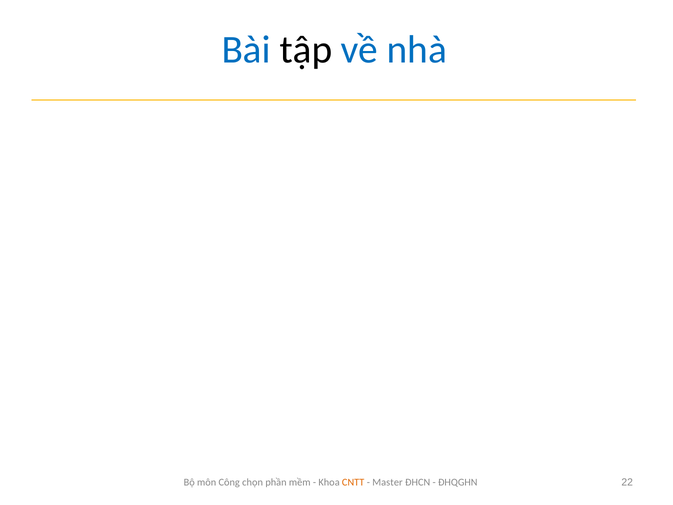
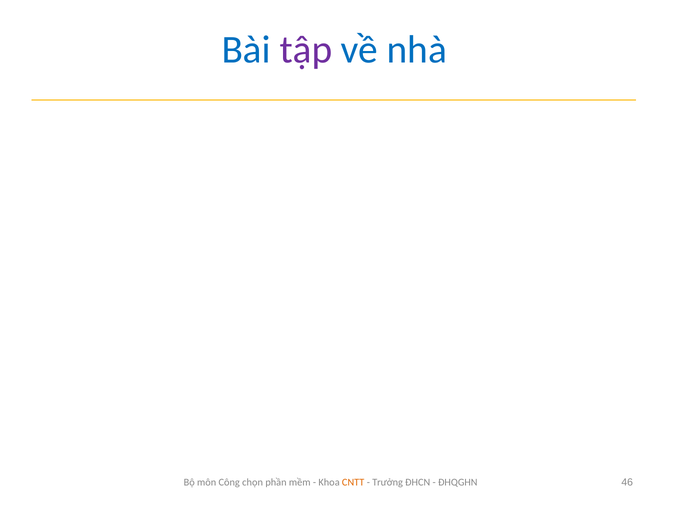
tập colour: black -> purple (306, 49)
Master: Master -> Trưởng (388, 482)
22: 22 -> 46 (627, 482)
